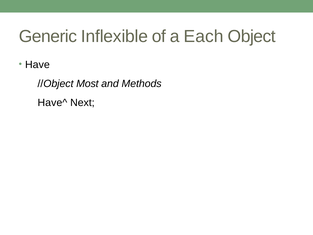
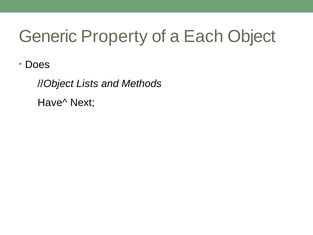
Inflexible: Inflexible -> Property (114, 36)
Have: Have -> Does (37, 65)
Most: Most -> Lists (87, 84)
